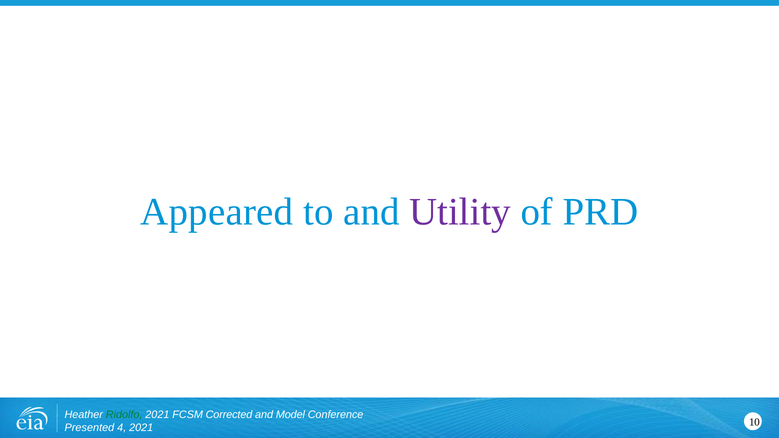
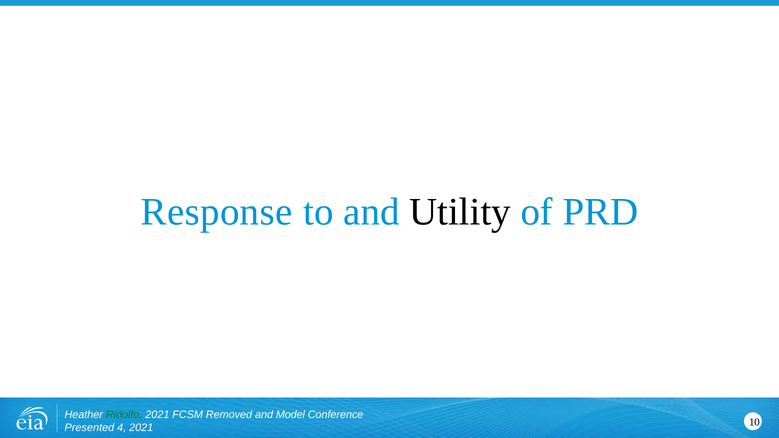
Appeared: Appeared -> Response (217, 212)
Utility colour: purple -> black (460, 212)
Corrected: Corrected -> Removed (229, 415)
